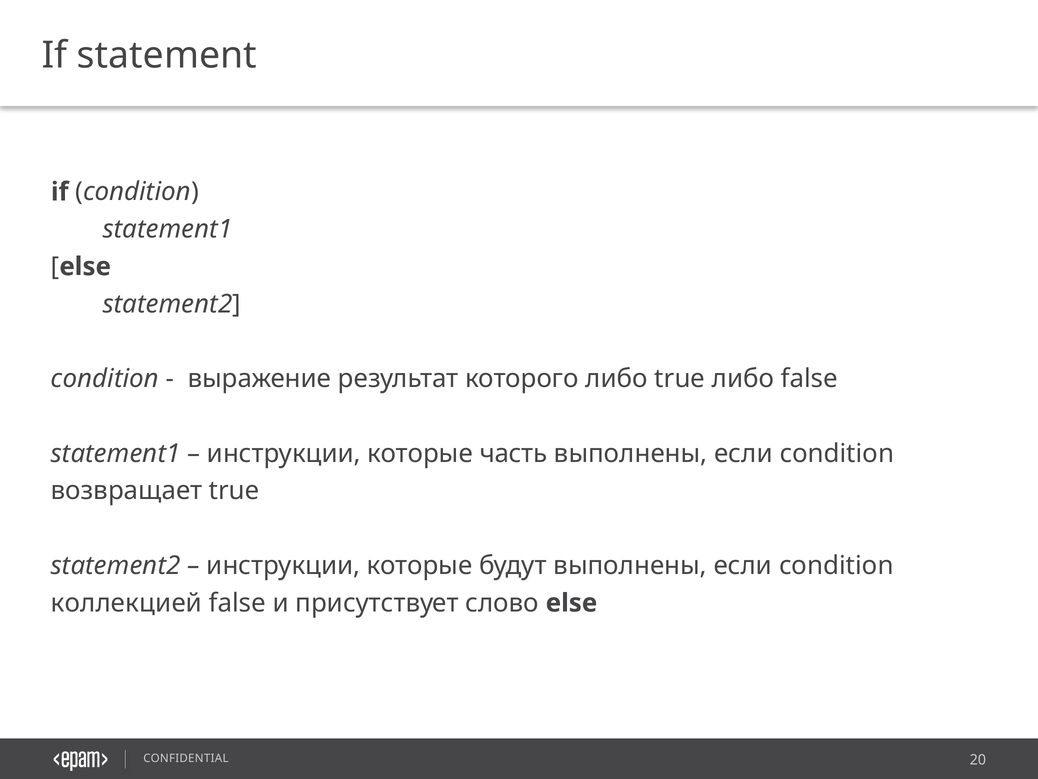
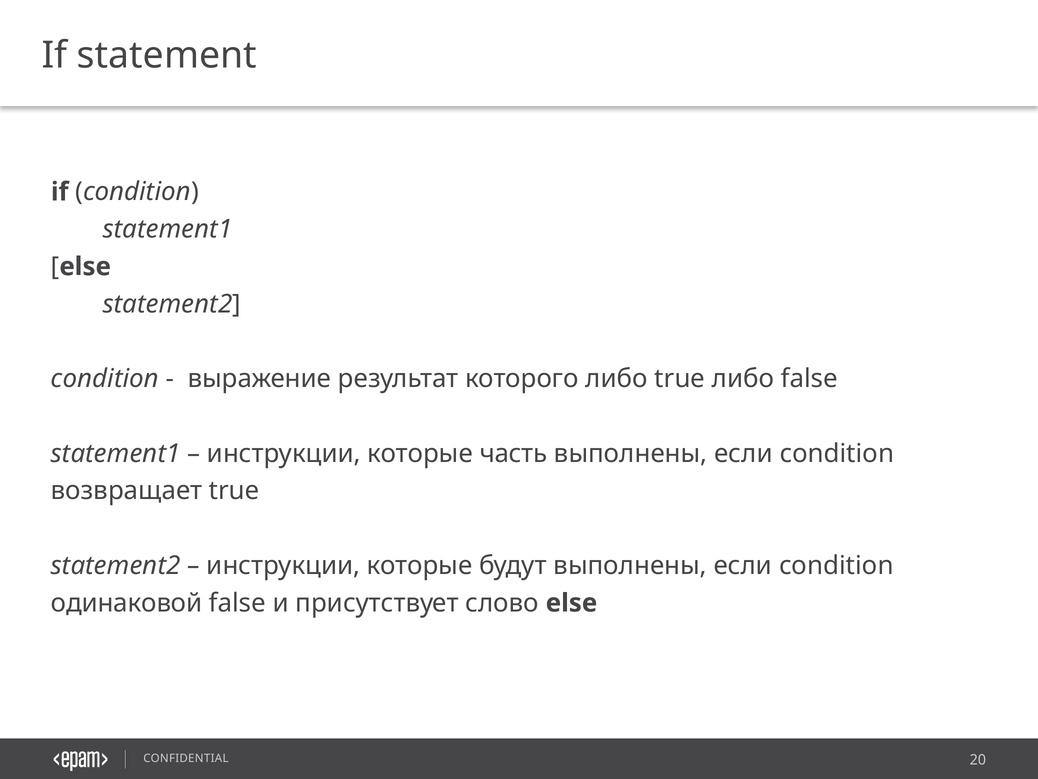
коллекцией: коллекцией -> одинаковой (127, 603)
